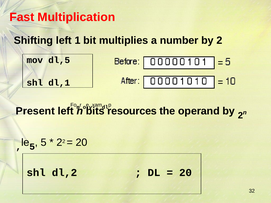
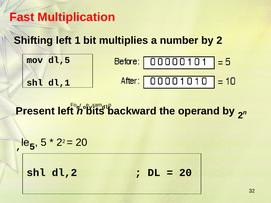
resources: resources -> backward (132, 111)
